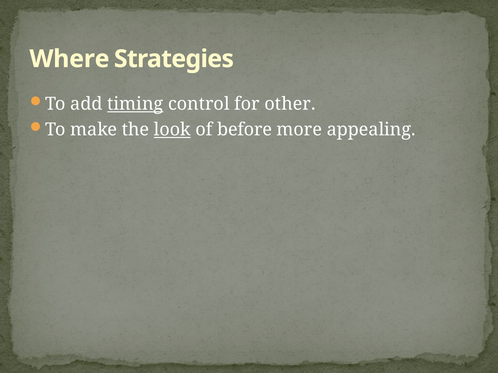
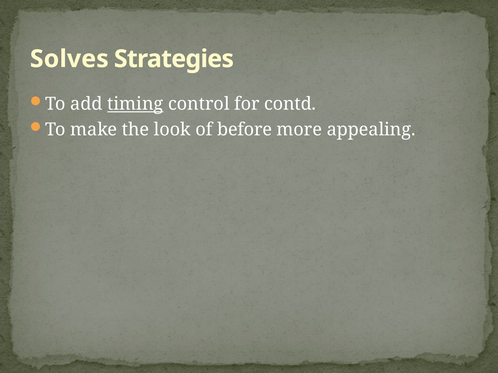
Where: Where -> Solves (69, 59)
other: other -> contd (290, 104)
look underline: present -> none (172, 130)
